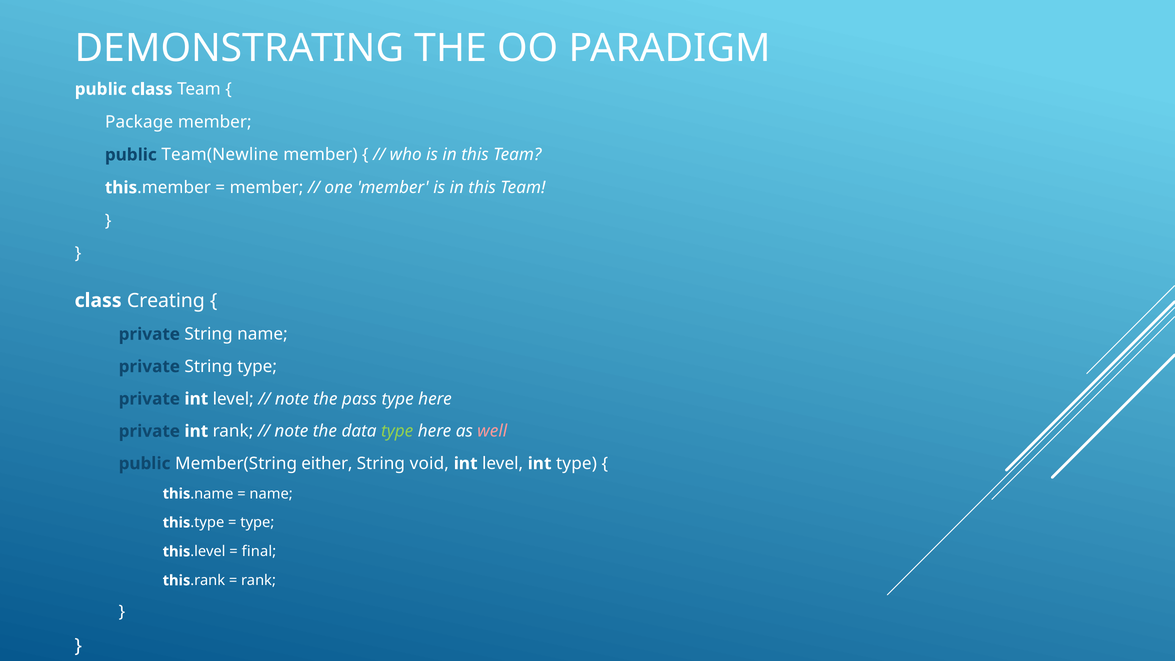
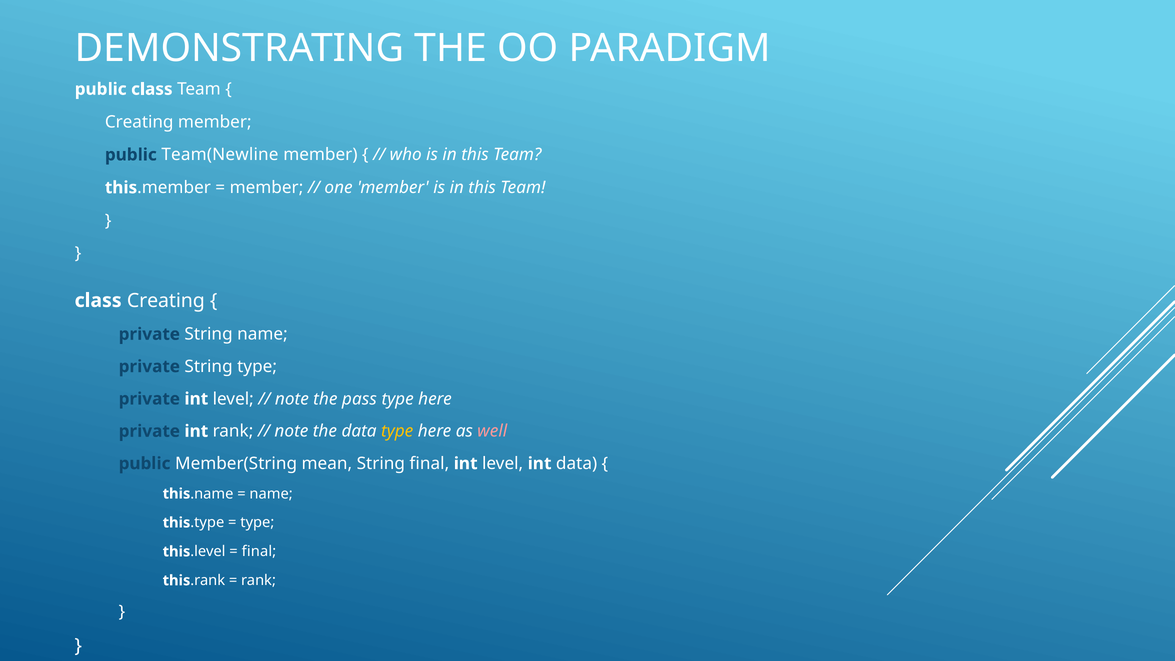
Package: Package -> Creating (139, 122)
type colour: light green -> yellow (397, 431)
either: either -> mean (327, 463)
String void: void -> final (429, 463)
int type: type -> data (577, 463)
